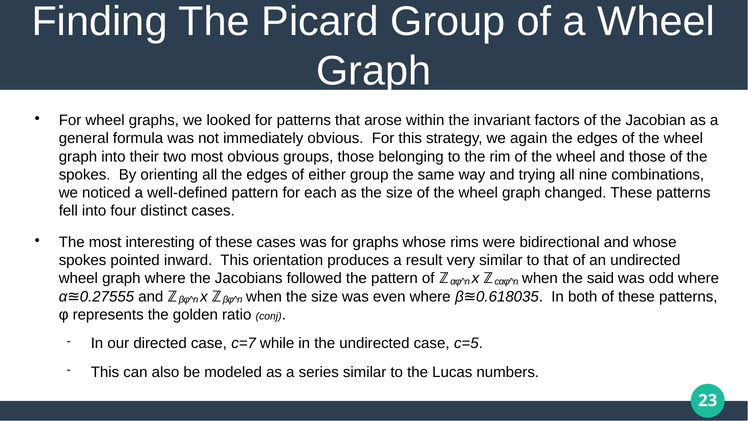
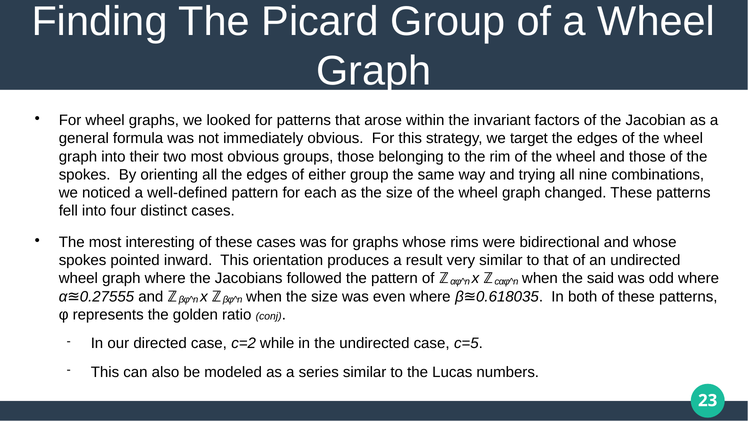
again: again -> target (529, 138)
c=7: c=7 -> c=2 (244, 343)
